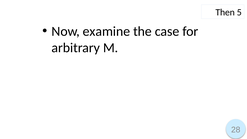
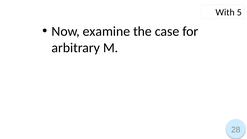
Then: Then -> With (225, 12)
